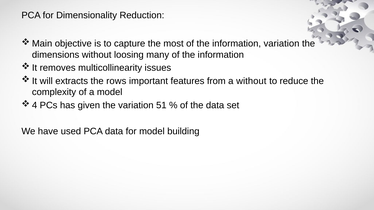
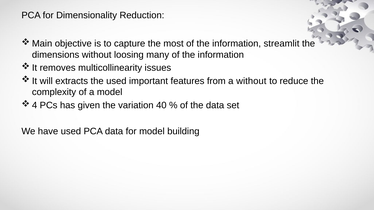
information variation: variation -> streamlit (282, 44)
the rows: rows -> used (116, 81)
51: 51 -> 40 (161, 105)
